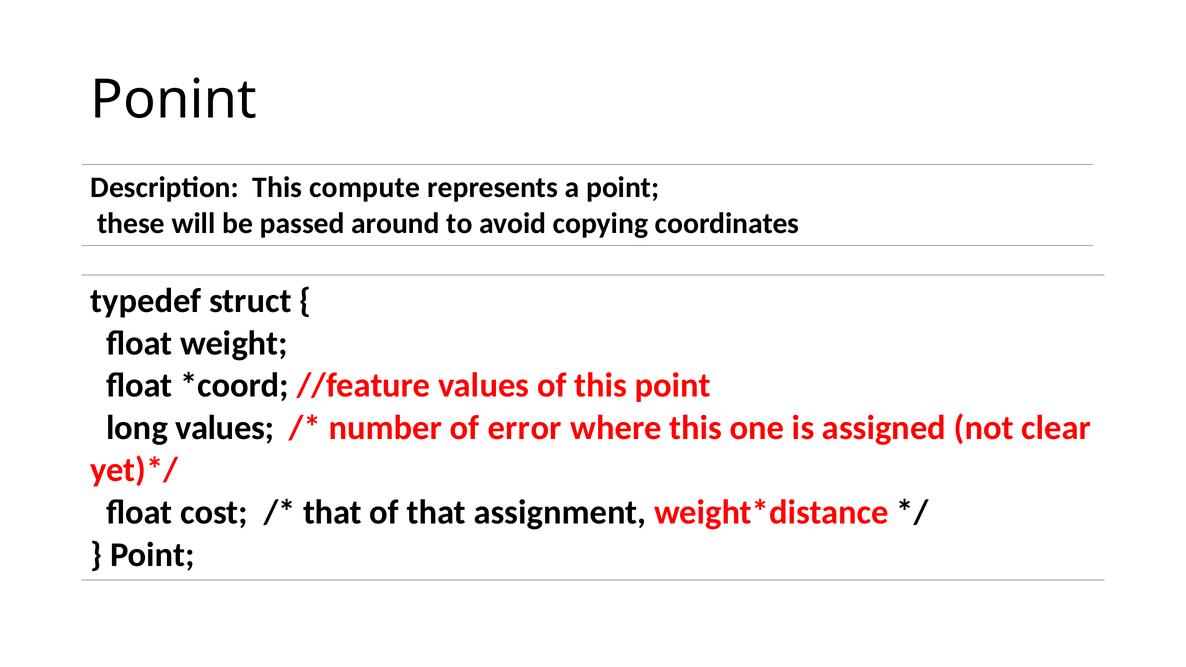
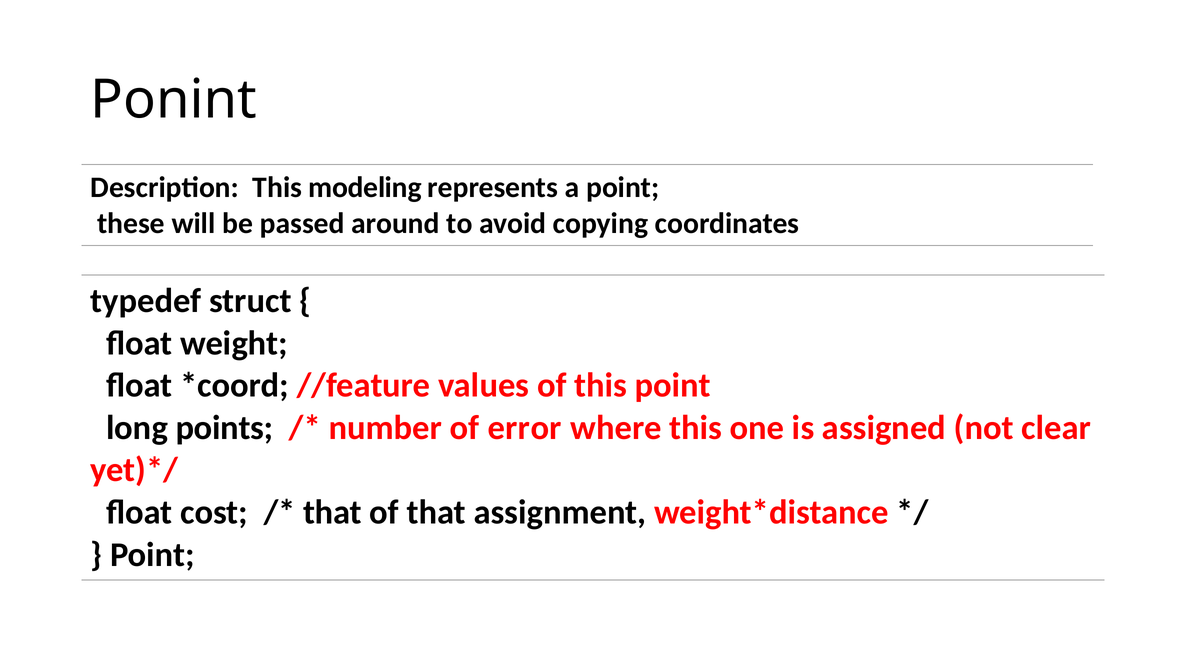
compute: compute -> modeling (365, 187)
long values: values -> points (225, 428)
